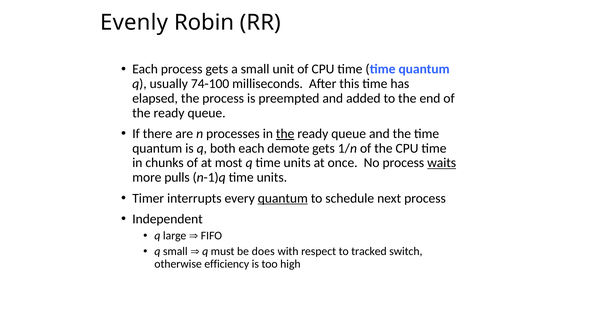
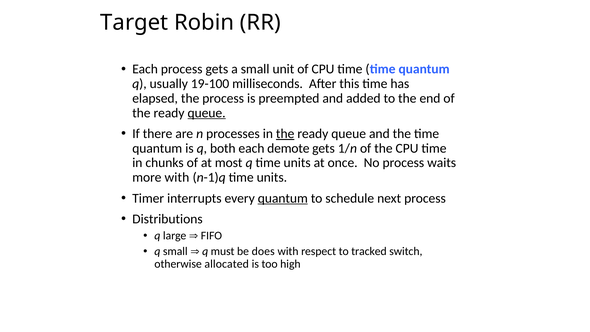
Evenly: Evenly -> Target (134, 23)
74-100: 74-100 -> 19-100 (210, 84)
queue underline: none -> present (207, 113)
waits underline: present -> none (442, 163)
more pulls: pulls -> with (177, 177)
Independent: Independent -> Distributions (167, 219)
efficiency: efficiency -> allocated (227, 264)
